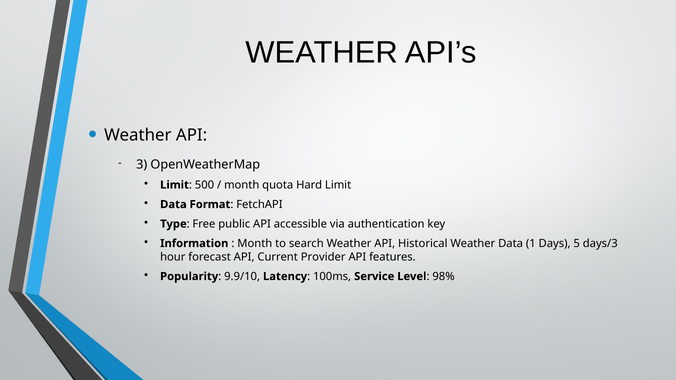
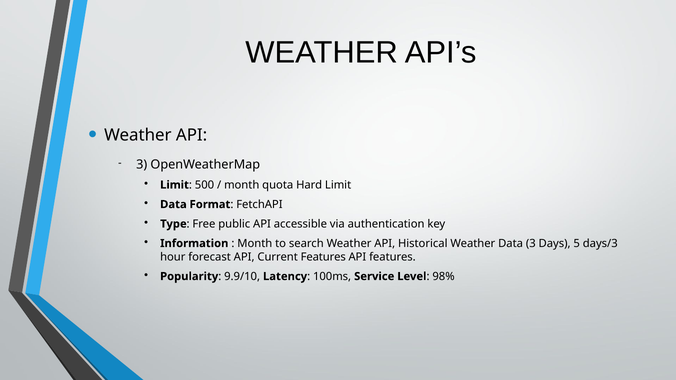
Data 1: 1 -> 3 (531, 244)
Current Provider: Provider -> Features (323, 257)
